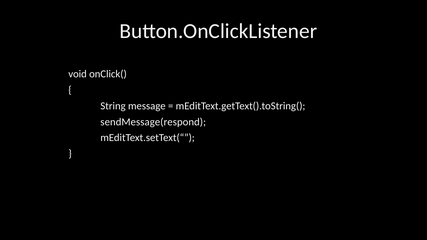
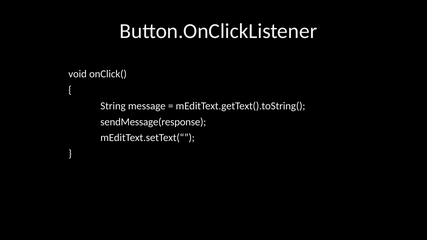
sendMessage(respond: sendMessage(respond -> sendMessage(response (153, 122)
